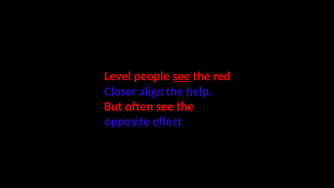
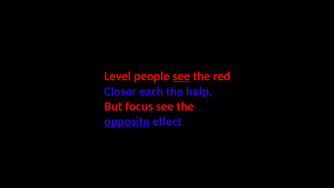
align: align -> each (151, 91)
often: often -> focus (139, 106)
opposite underline: none -> present (127, 121)
